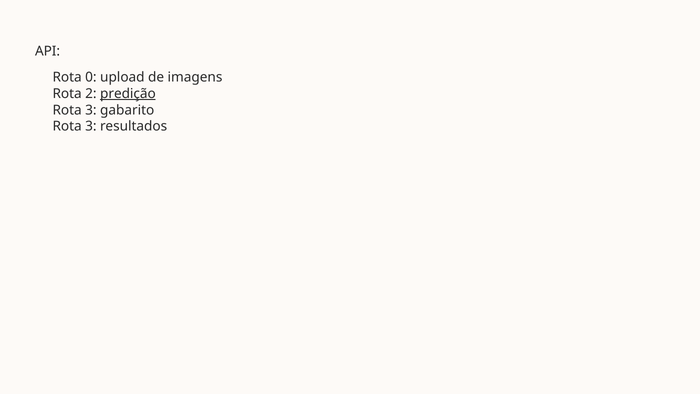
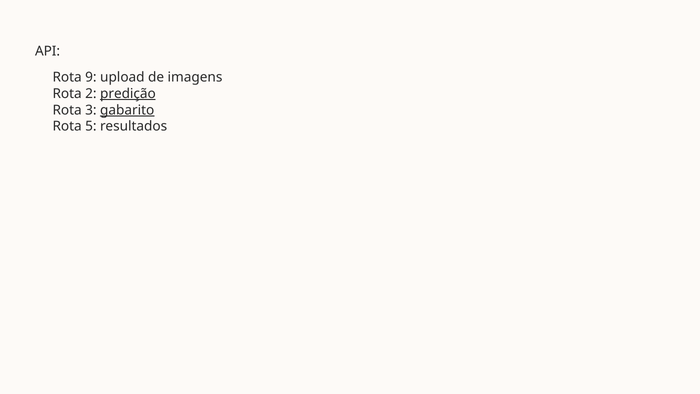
0: 0 -> 9 (91, 77)
gabarito underline: none -> present (127, 110)
3: 3 -> 5 (91, 126)
